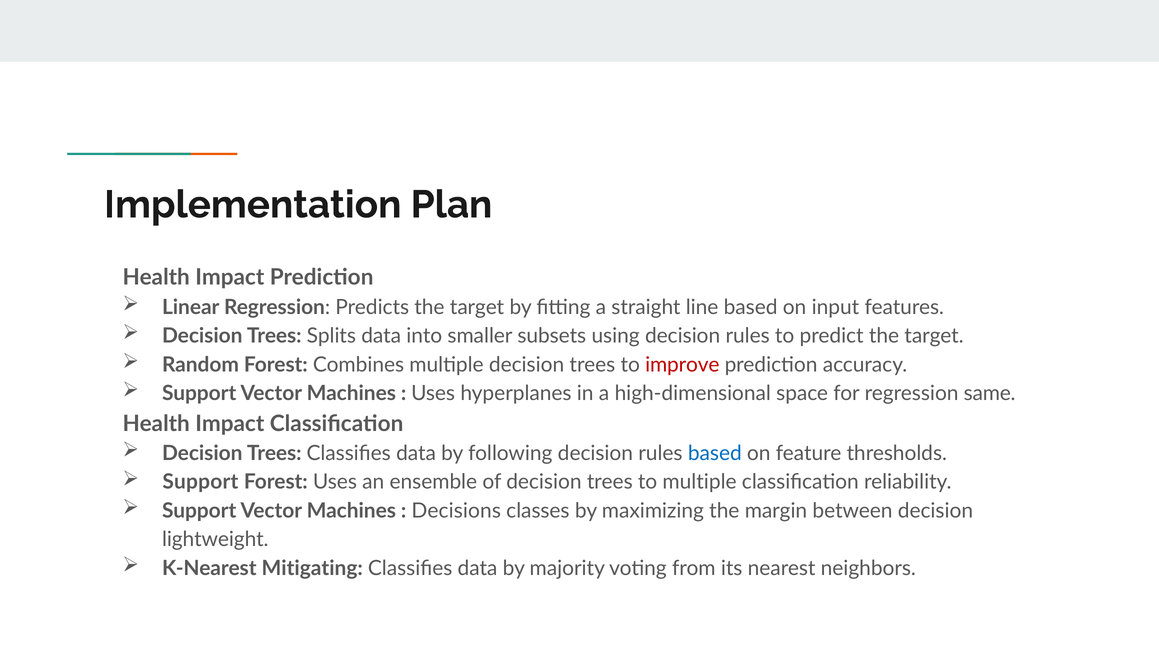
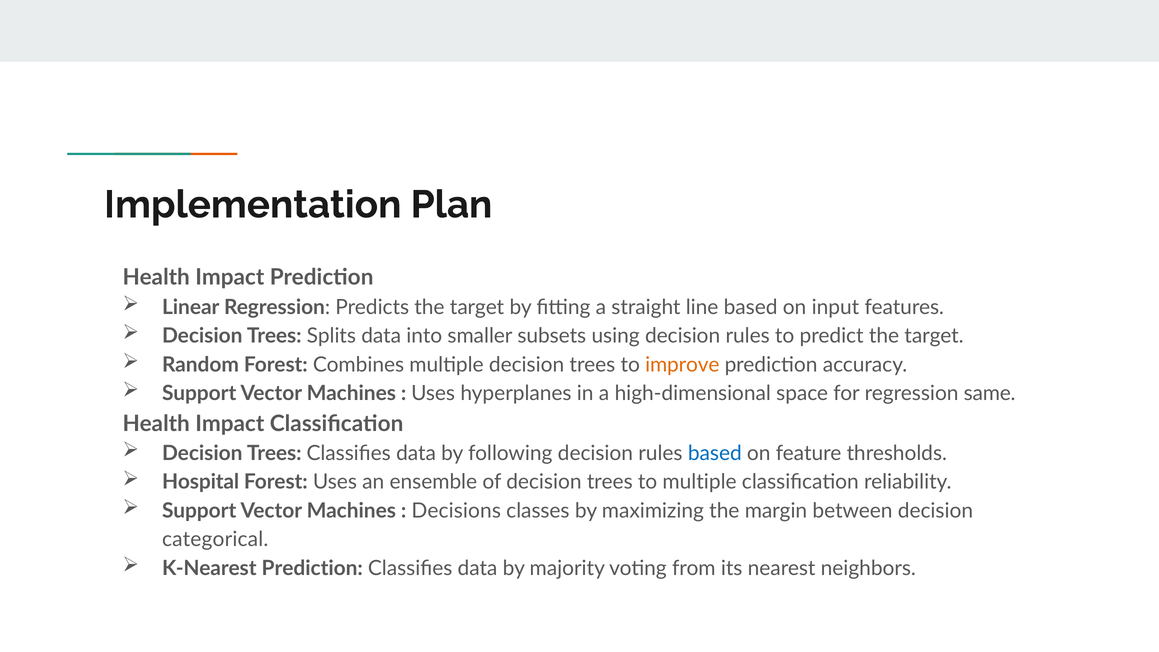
improve colour: red -> orange (682, 365)
Support: Support -> Hospital (201, 482)
lightweight: lightweight -> categorical (215, 540)
K-Nearest Mitigating: Mitigating -> Prediction (312, 568)
